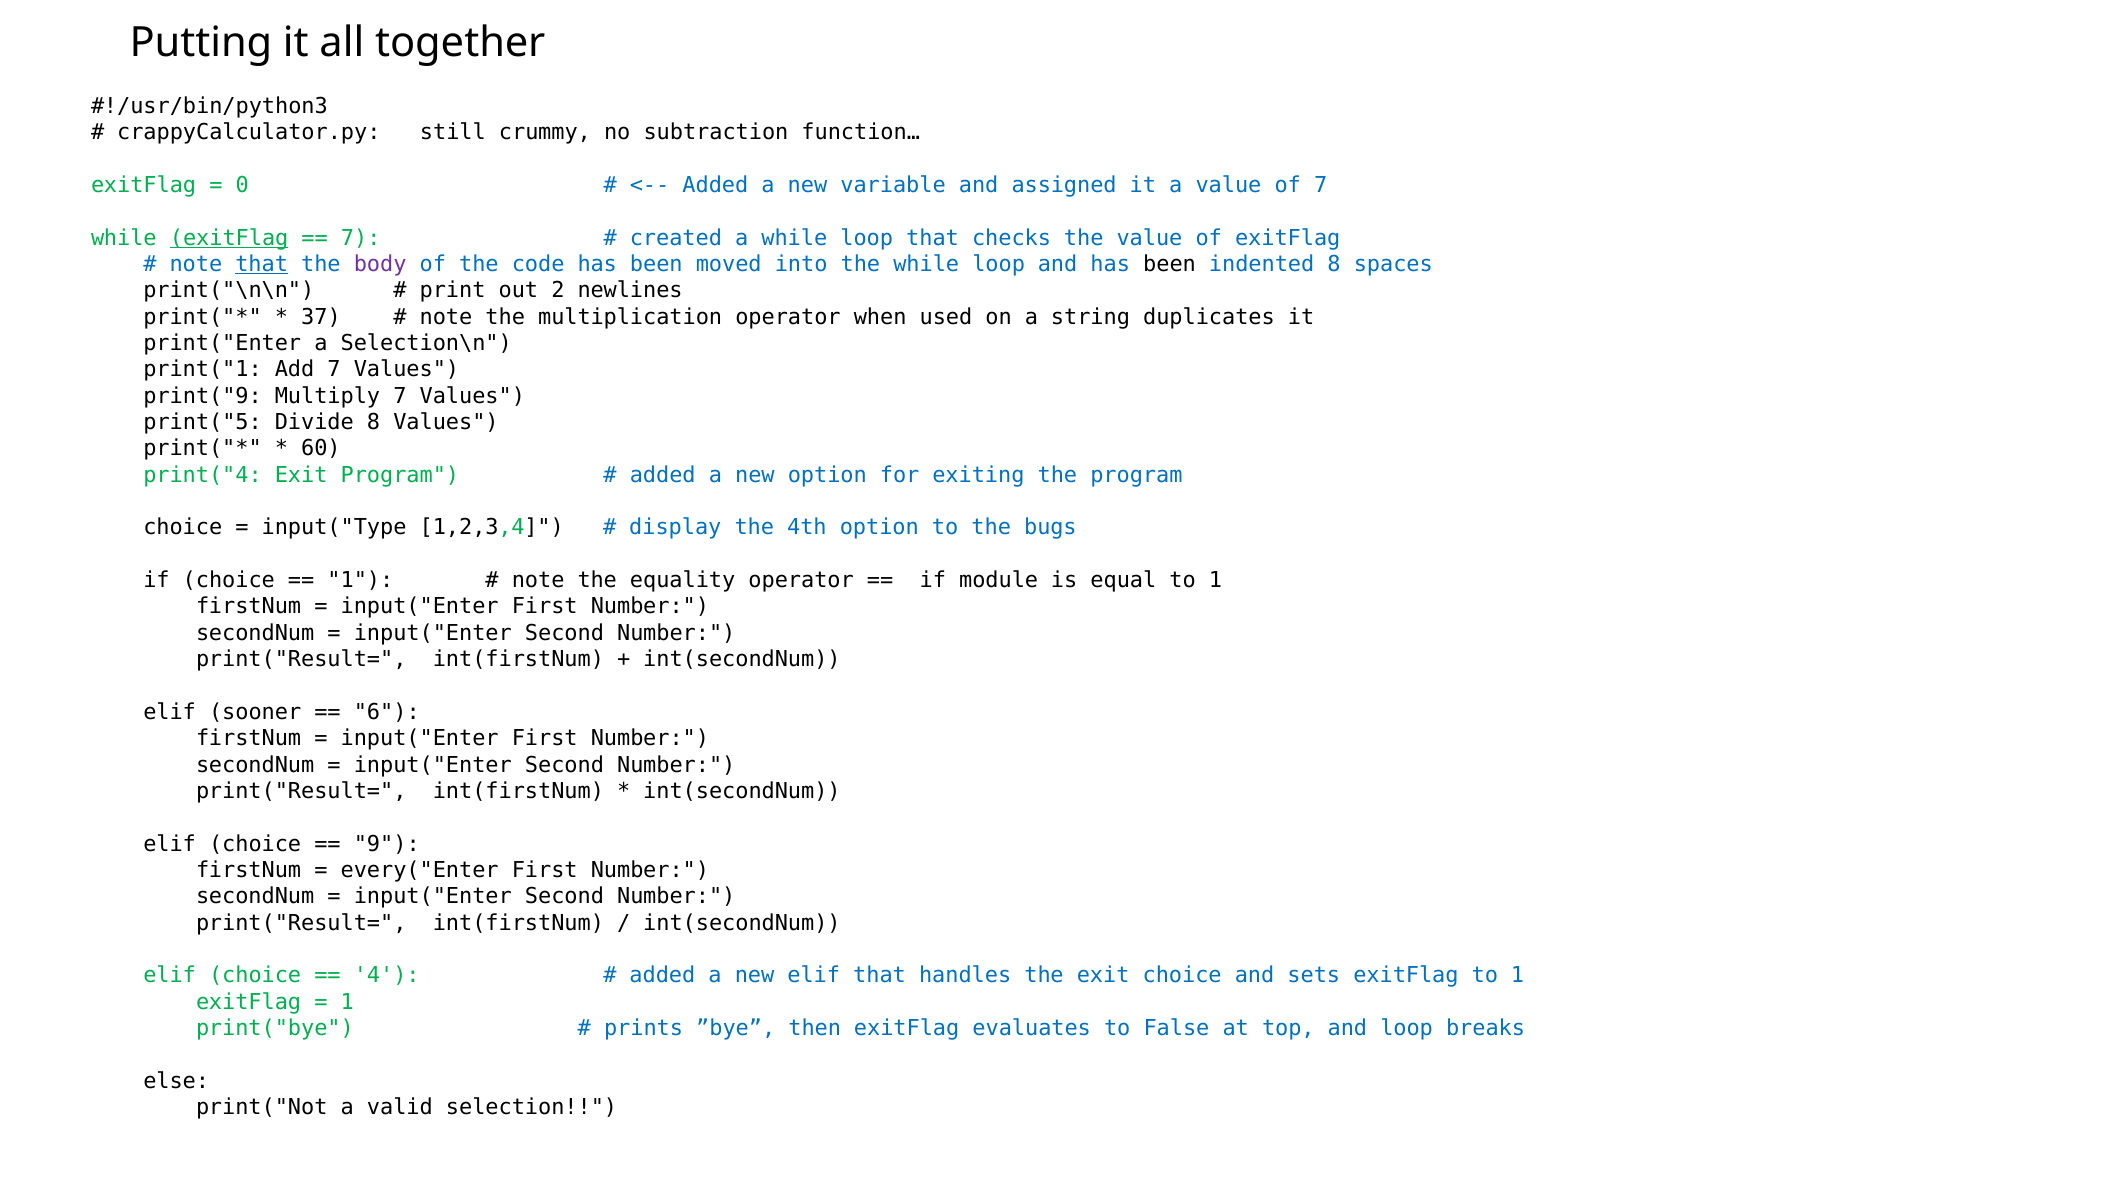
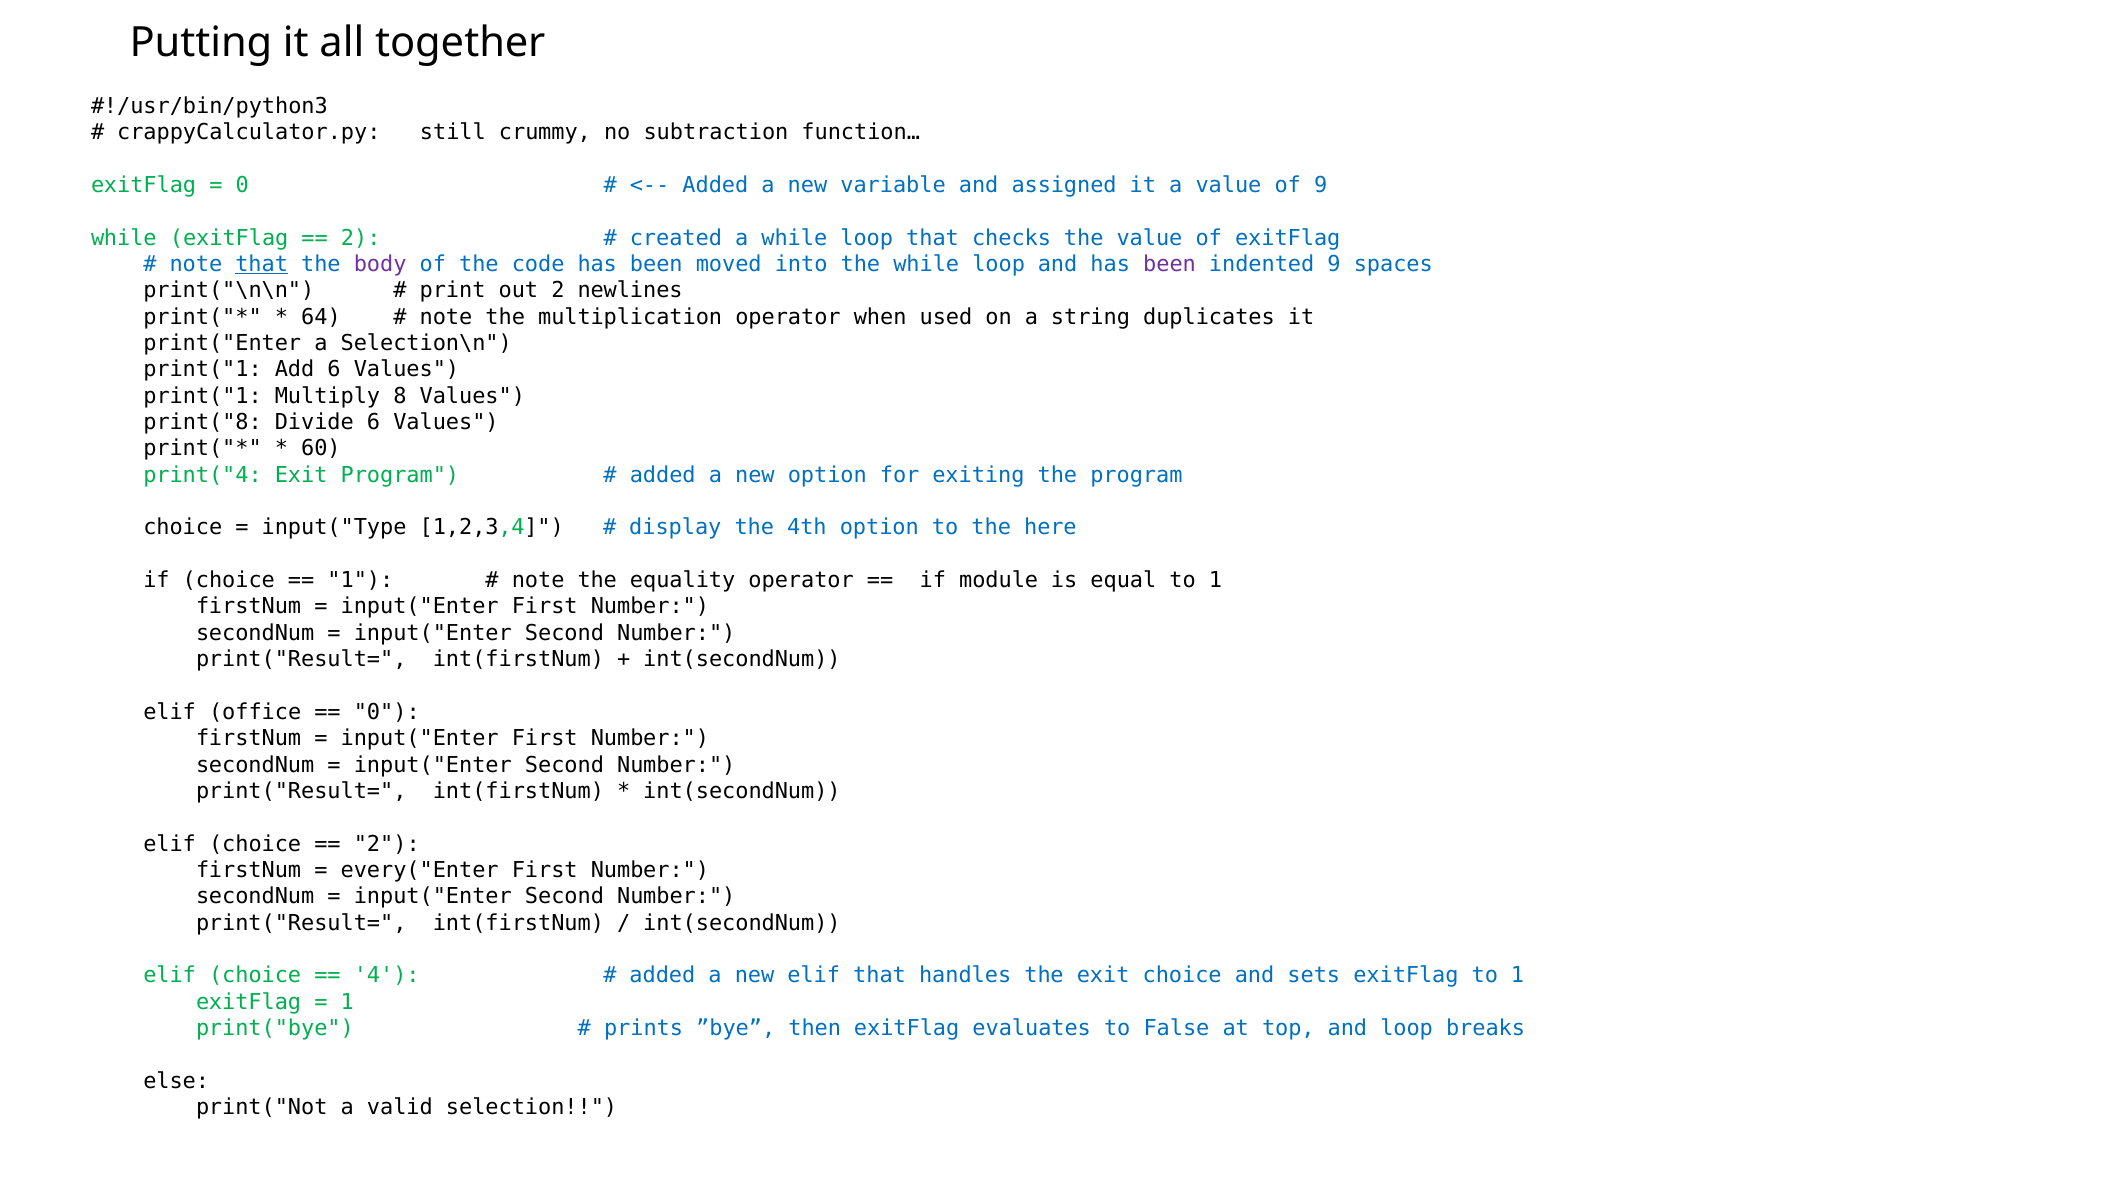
of 7: 7 -> 9 (1321, 185)
exitFlag underline: present -> none (229, 238)
7: 7 -> 2 (361, 238)
been colour: black -> purple (1170, 264)
indented 8: 8 -> 9 (1334, 264)
37: 37 -> 64 (321, 317)
Add 7: 7 -> 6 (334, 370)
print("9: print("9 -> print("1 (203, 396)
Multiply 7: 7 -> 8 (400, 396)
print("5: print("5 -> print("8 (203, 422)
Divide 8: 8 -> 6 (374, 422)
bugs: bugs -> here (1050, 528)
sooner: sooner -> office (255, 712)
6: 6 -> 0 (387, 712)
9: 9 -> 2 (387, 844)
